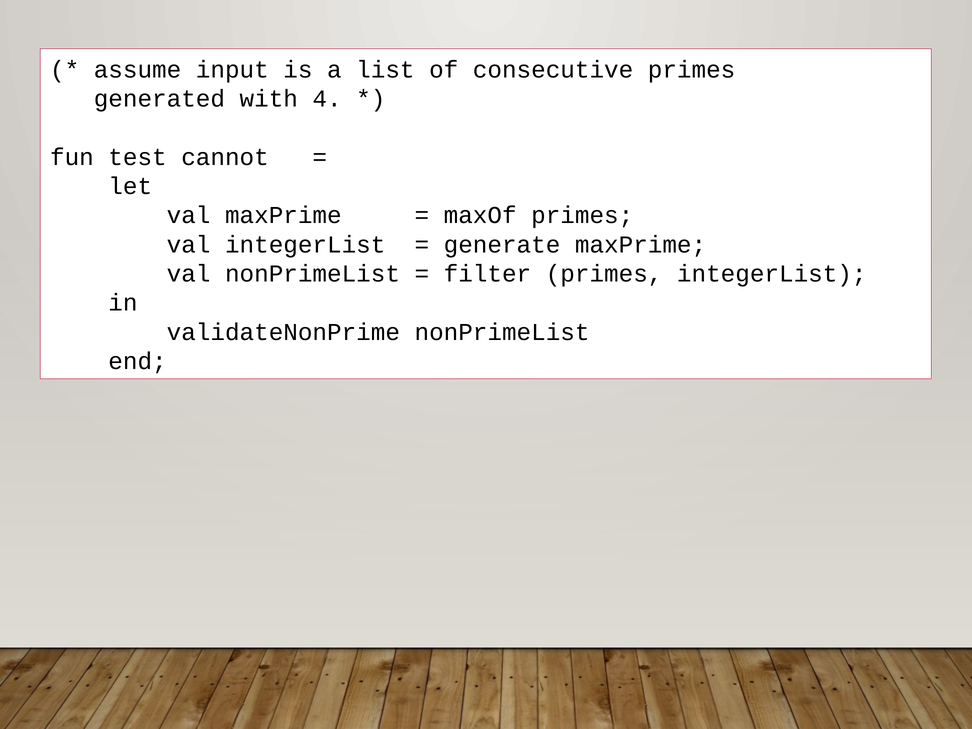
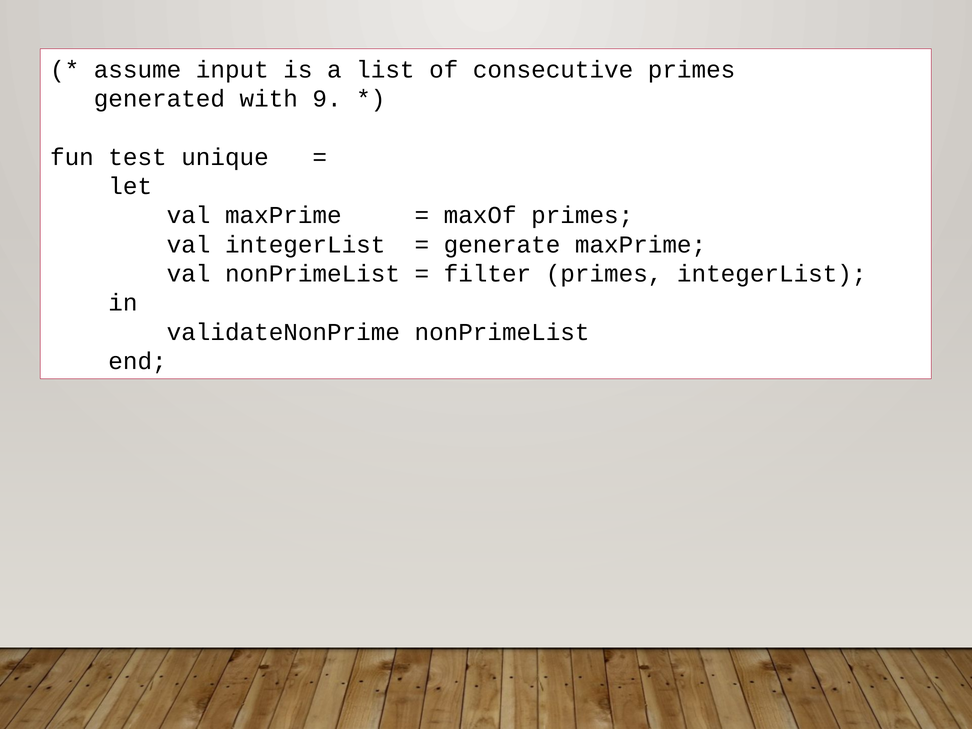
4: 4 -> 9 (327, 99)
cannot: cannot -> unique (225, 157)
